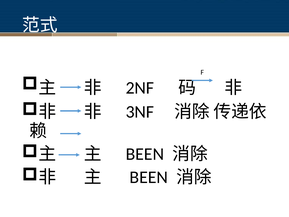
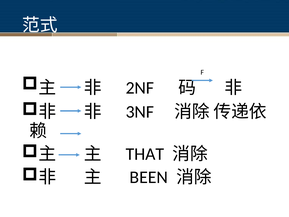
BEEN: BEEN -> THAT (145, 154)
